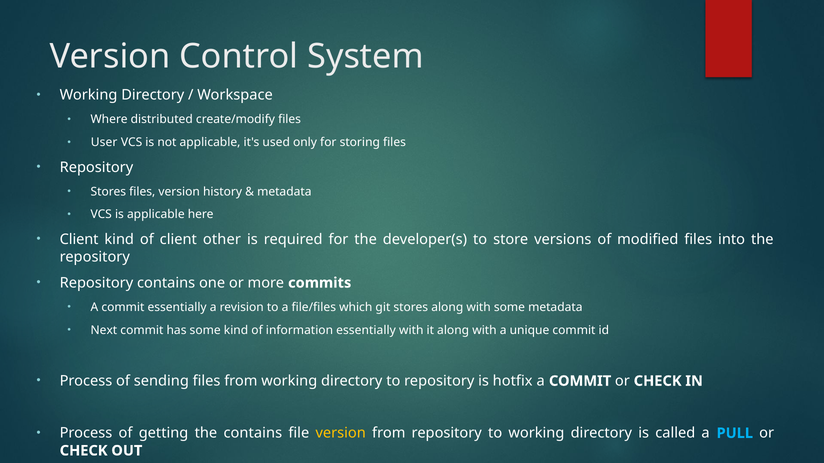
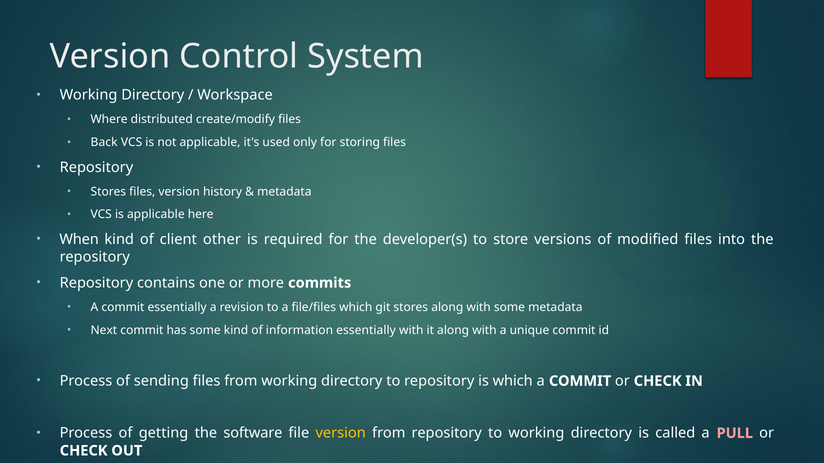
User: User -> Back (104, 143)
Client: Client -> When (79, 240)
is hotfix: hotfix -> which (513, 381)
the contains: contains -> software (253, 434)
PULL colour: light blue -> pink (735, 434)
